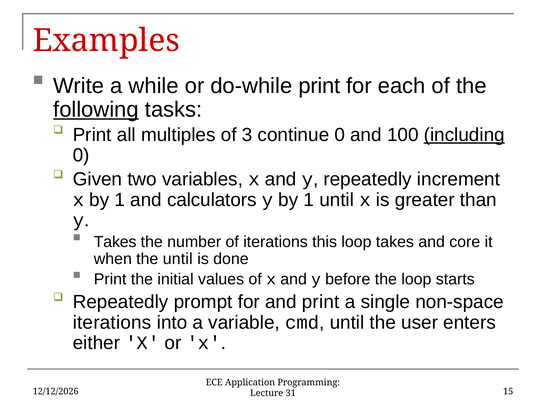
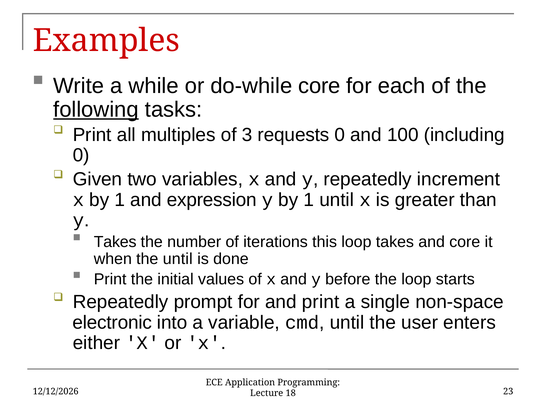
do-while print: print -> core (319, 86)
continue: continue -> requests (294, 135)
including underline: present -> none (464, 135)
calculators: calculators -> expression (212, 200)
iterations: iterations -> electronic (112, 322)
15: 15 -> 23 (508, 391)
31: 31 -> 18 (291, 393)
